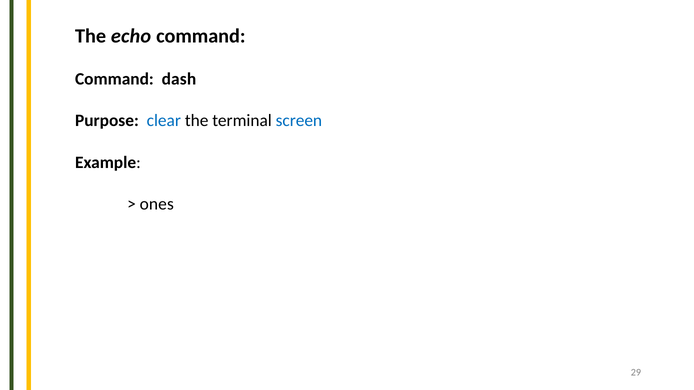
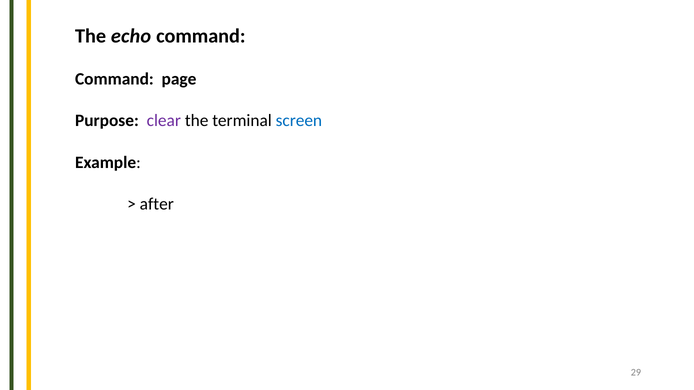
dash: dash -> page (179, 79)
clear colour: blue -> purple (164, 121)
ones: ones -> after (157, 204)
